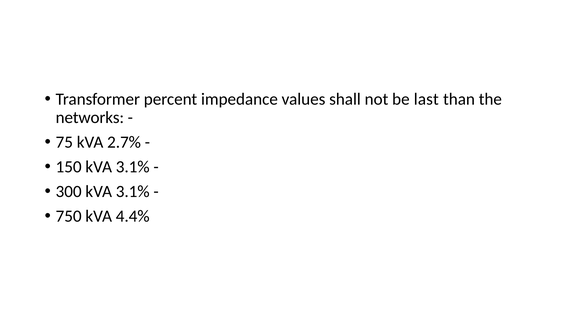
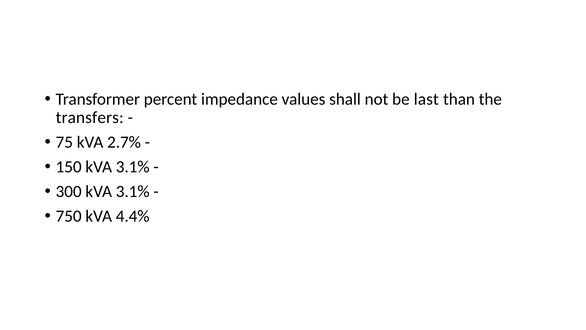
networks: networks -> transfers (90, 118)
